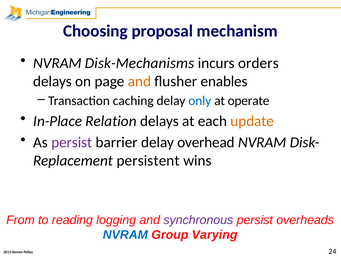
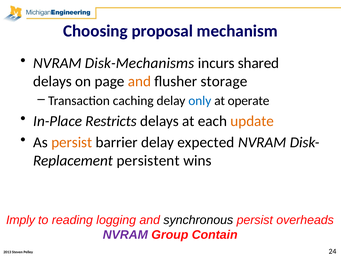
orders: orders -> shared (259, 63)
enables: enables -> storage (224, 81)
Relation: Relation -> Restricts (111, 121)
persist colour: purple -> orange (72, 142)
overhead: overhead -> expected (206, 142)
From: From -> Imply (21, 220)
synchronous colour: purple -> black (198, 220)
NVRAM colour: blue -> purple (125, 235)
Varying: Varying -> Contain (215, 235)
